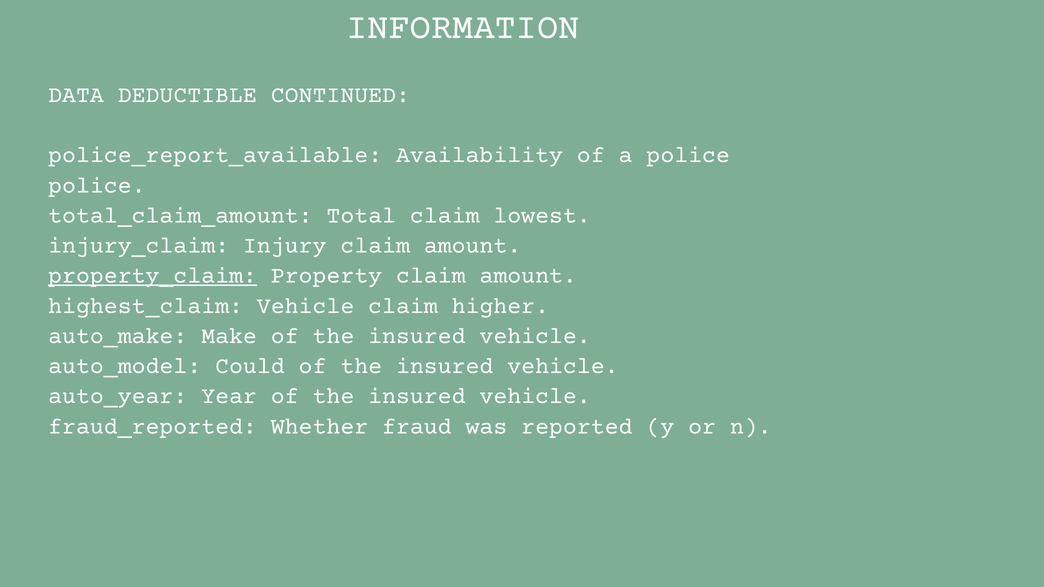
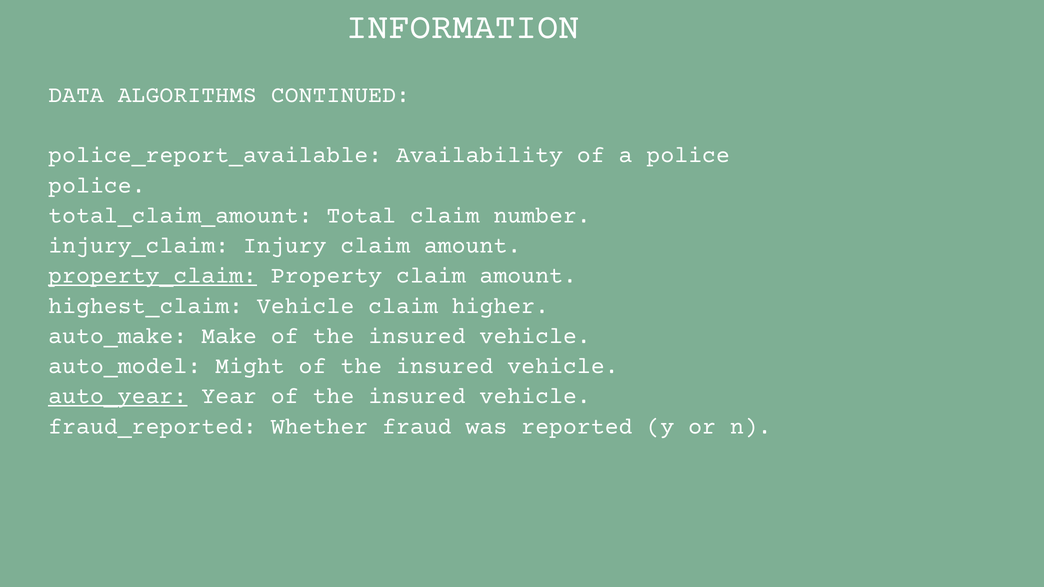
DEDUCTIBLE: DEDUCTIBLE -> ALGORITHMS (187, 94)
lowest: lowest -> number (542, 215)
Could: Could -> Might (250, 366)
auto_year underline: none -> present (118, 396)
